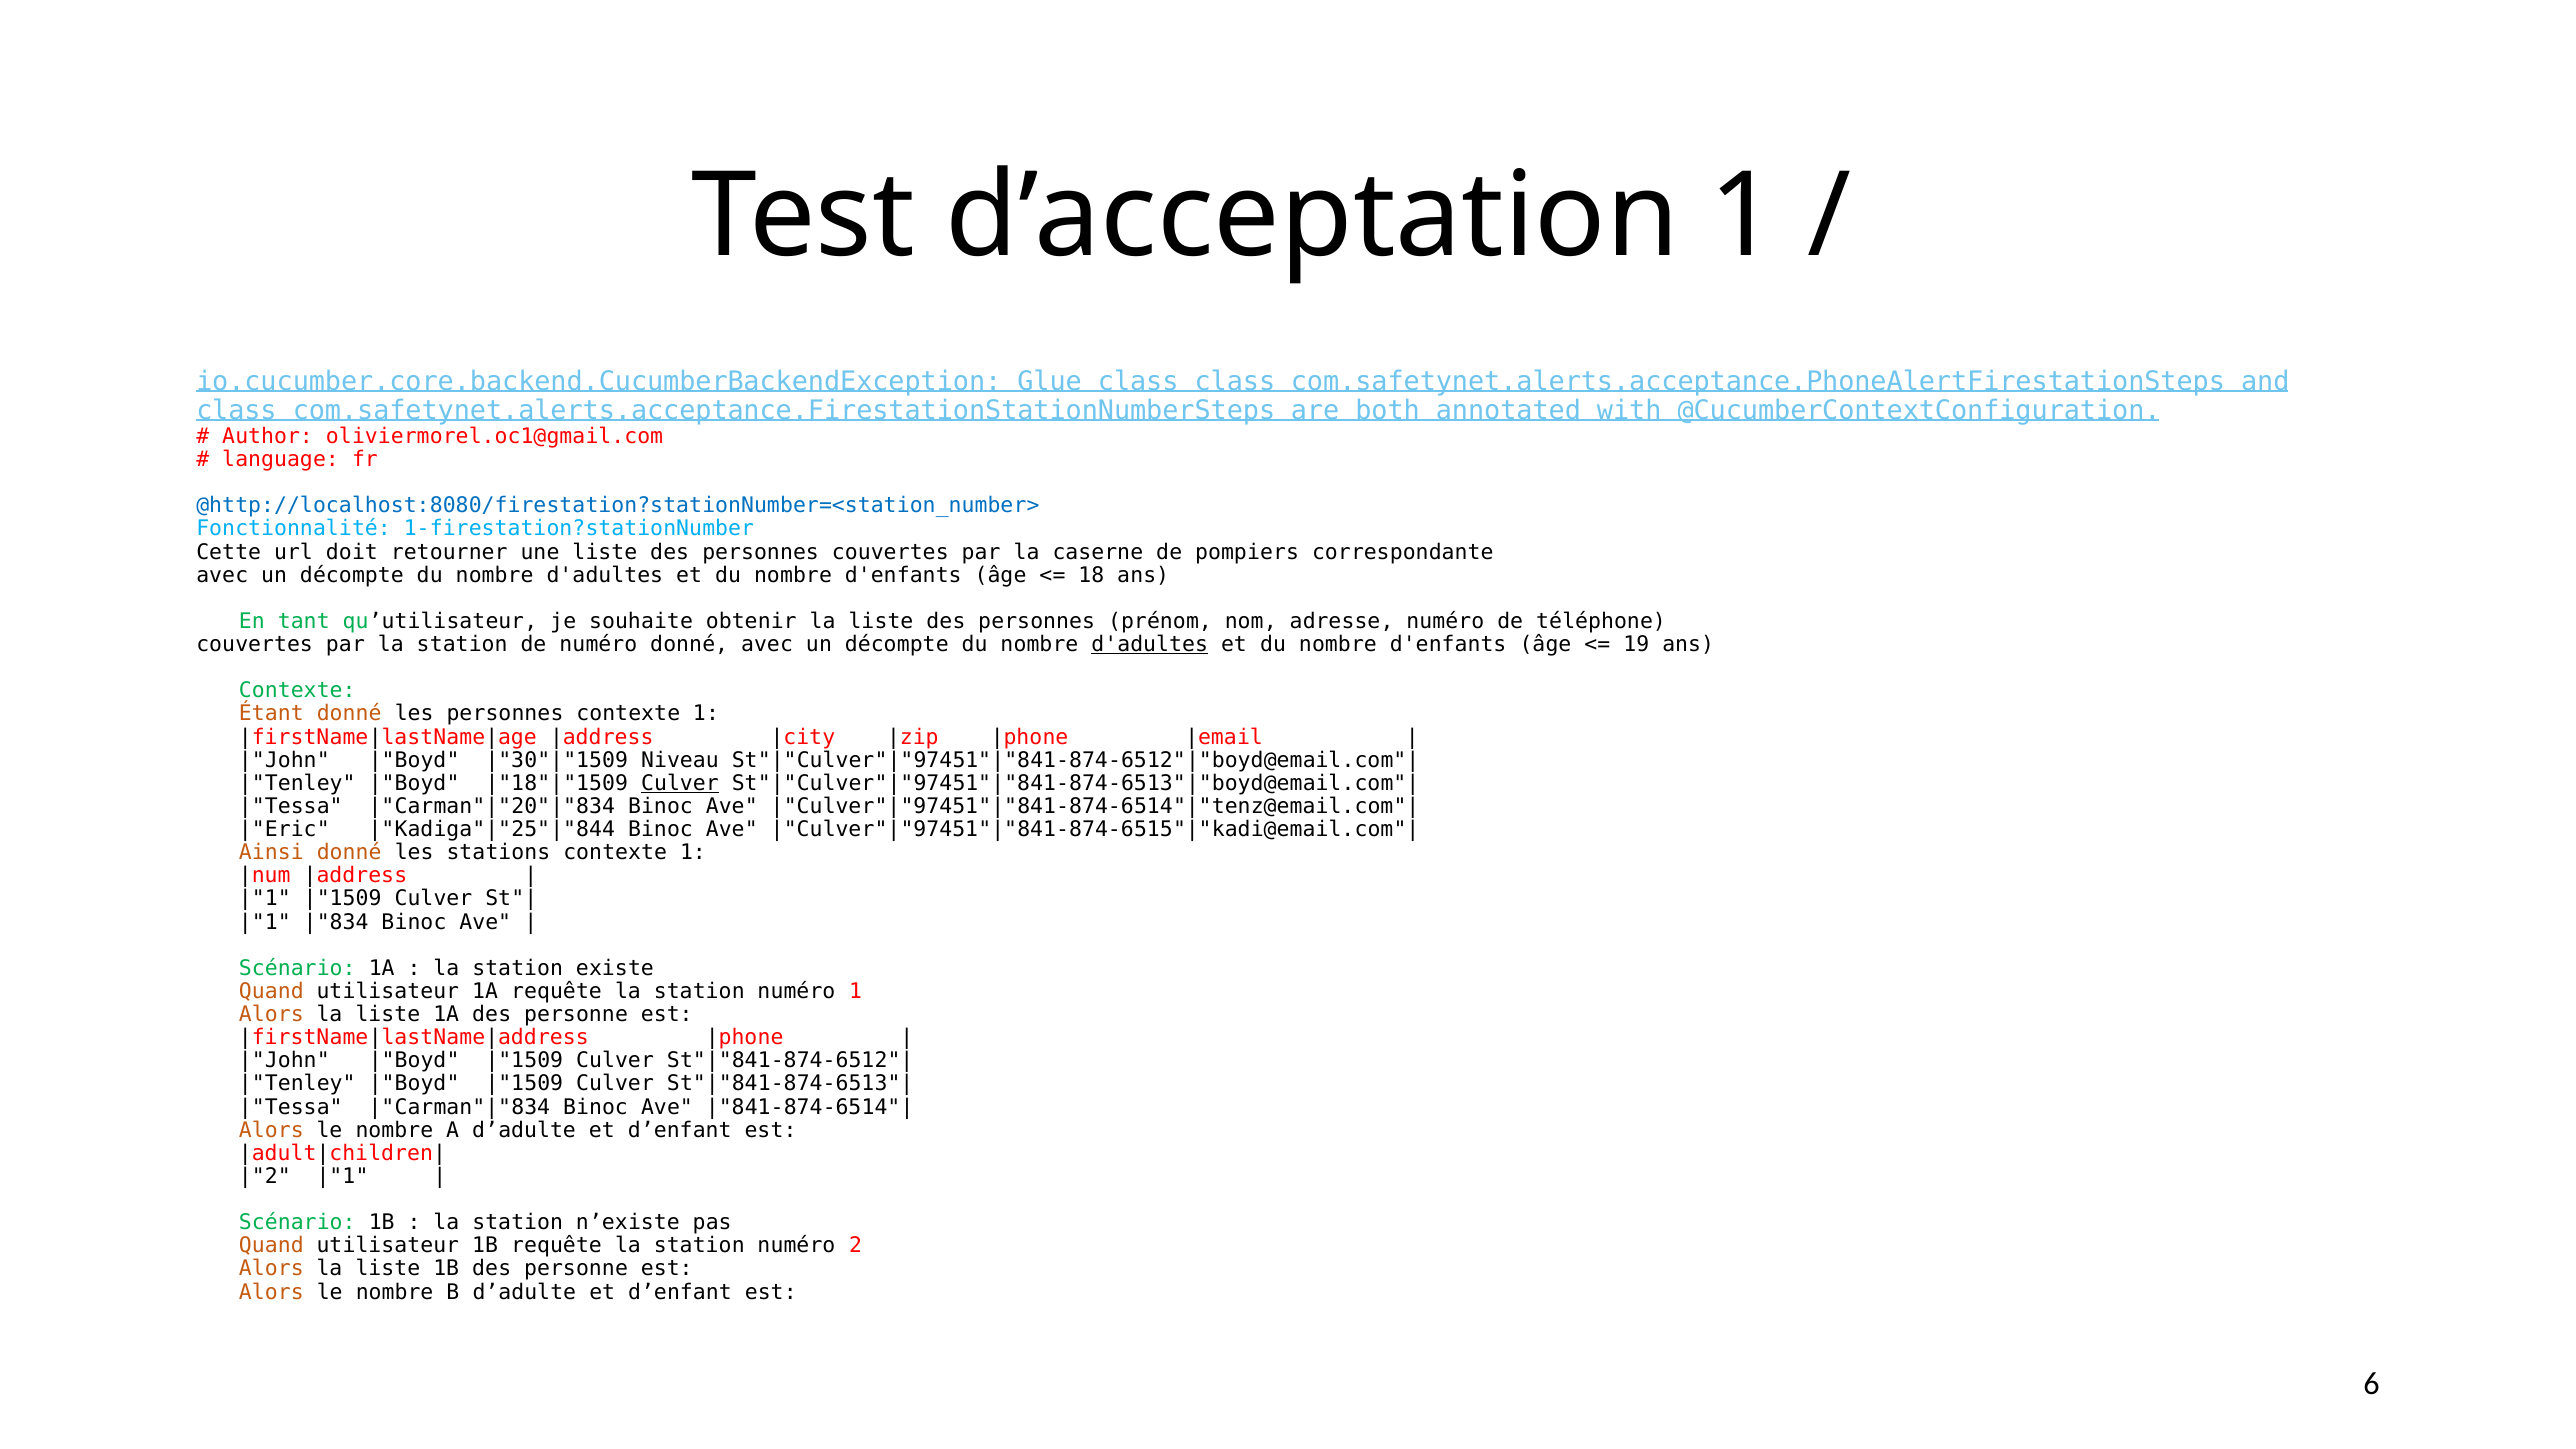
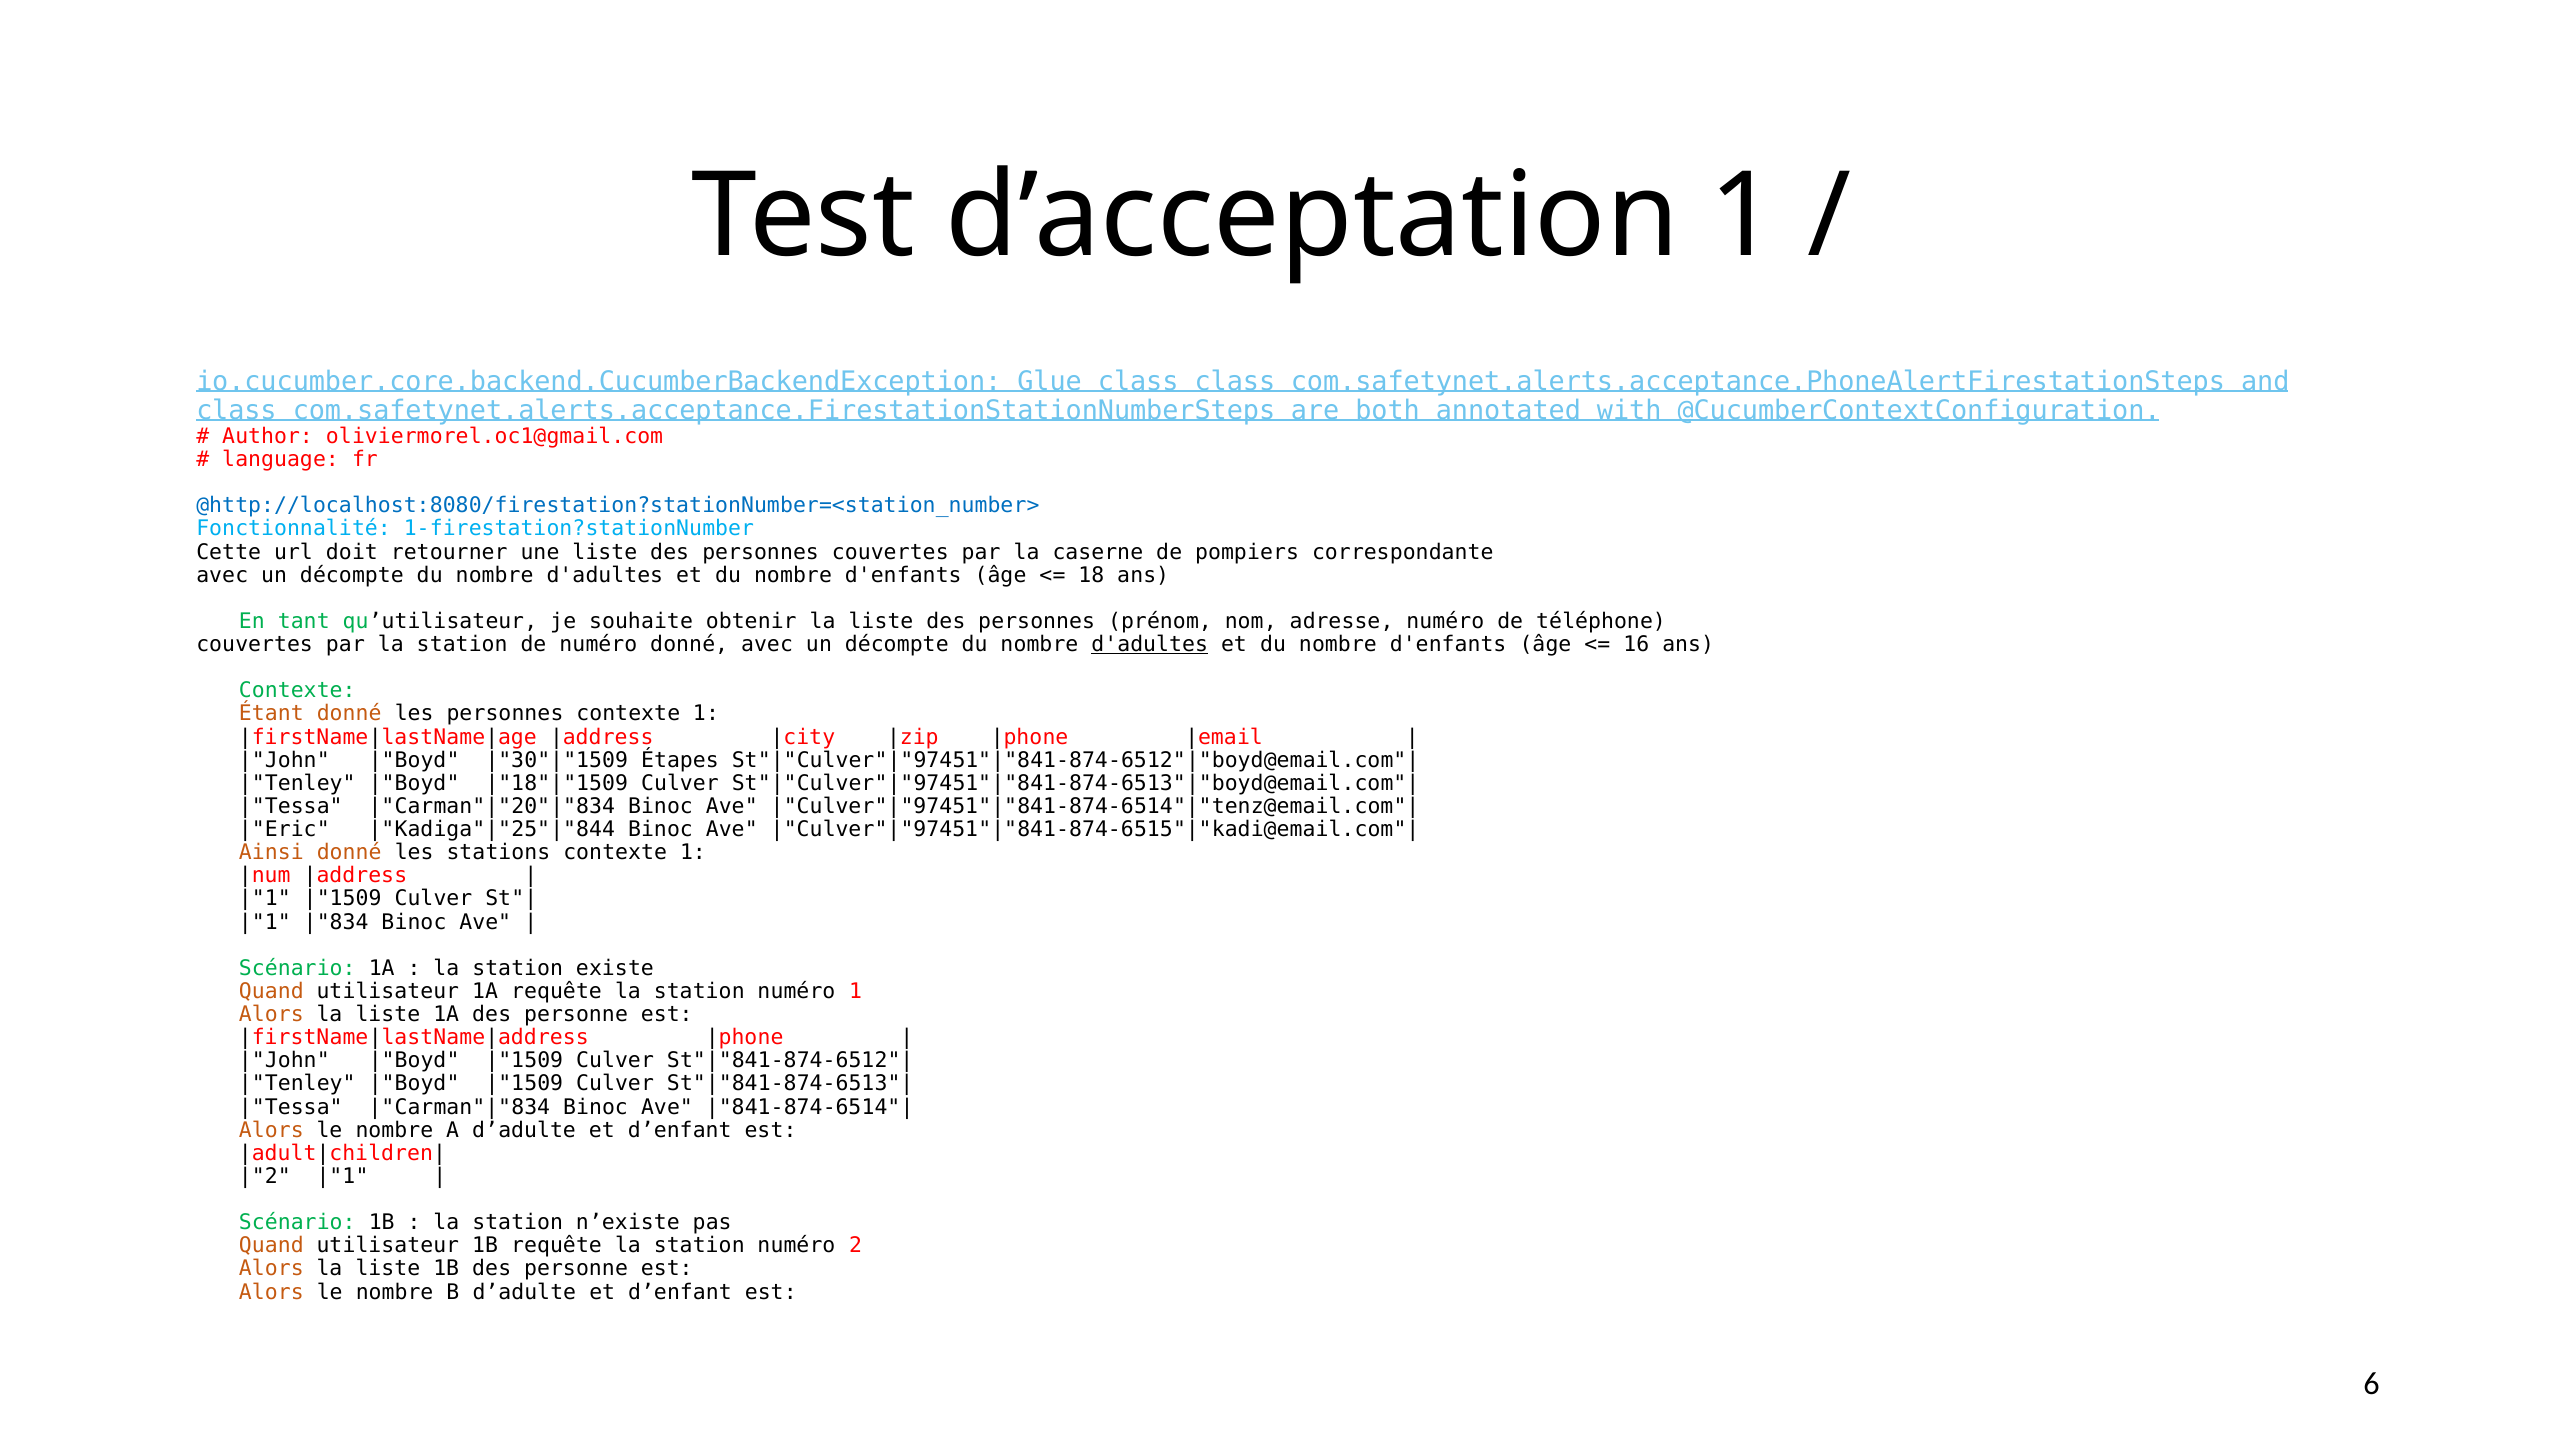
19: 19 -> 16 (1636, 644)
Niveau: Niveau -> Étapes (680, 760)
Culver underline: present -> none (680, 783)
